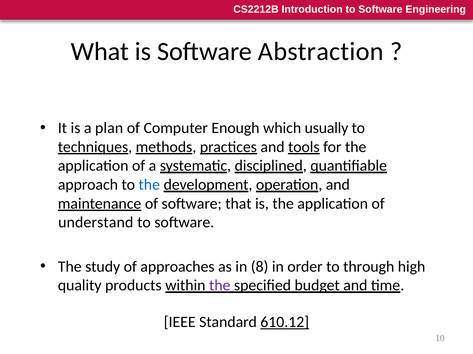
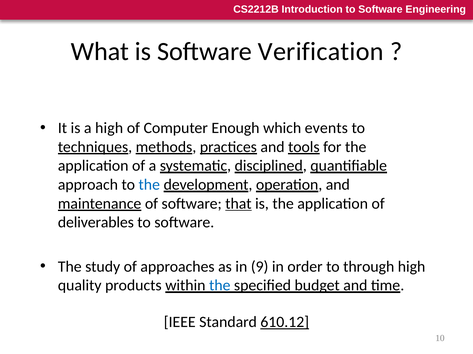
Abstraction: Abstraction -> Verification (321, 51)
a plan: plan -> high (109, 128)
usually: usually -> events (326, 128)
that underline: none -> present (238, 204)
understand: understand -> deliverables (96, 223)
8: 8 -> 9 (260, 267)
the colour: purple -> blue (220, 286)
